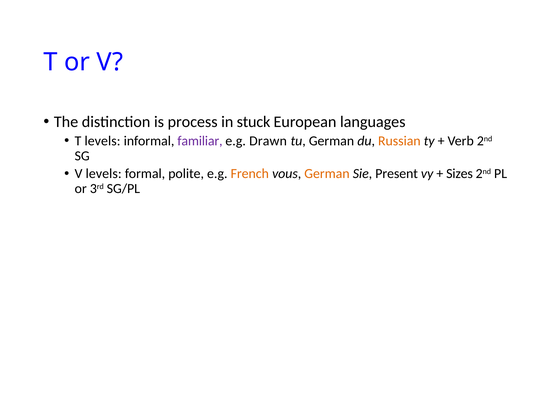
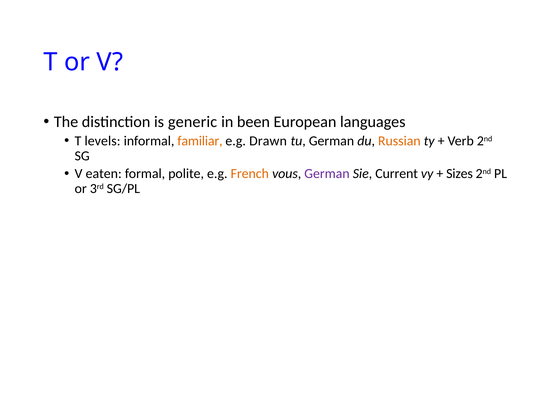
process: process -> generic (193, 122)
stuck: stuck -> been (253, 122)
familiar colour: purple -> orange (200, 141)
V levels: levels -> eaten (104, 174)
German colour: orange -> purple (327, 174)
Present: Present -> Current (397, 174)
